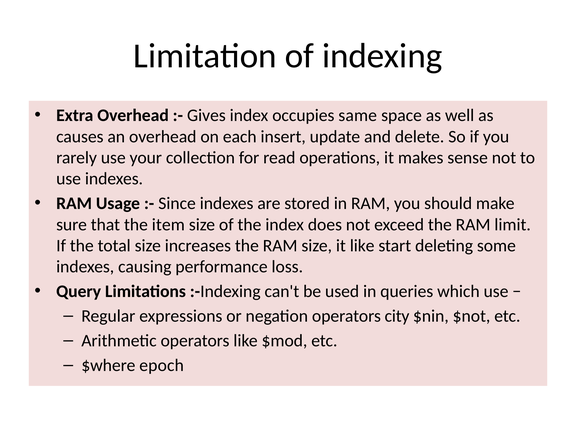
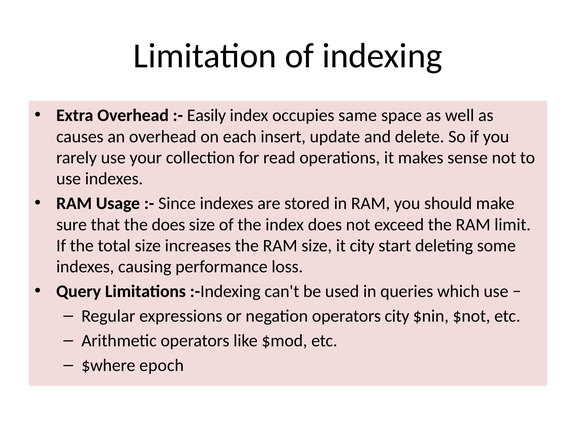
Gives: Gives -> Easily (206, 115)
the item: item -> does (168, 225)
it like: like -> city (362, 246)
